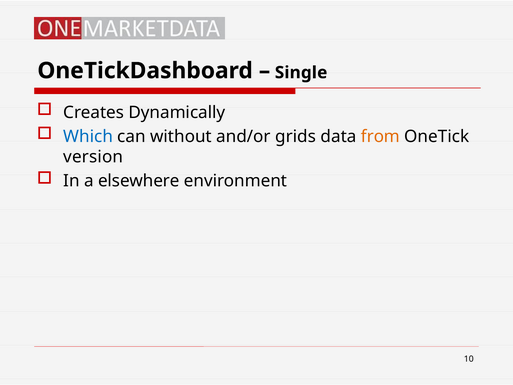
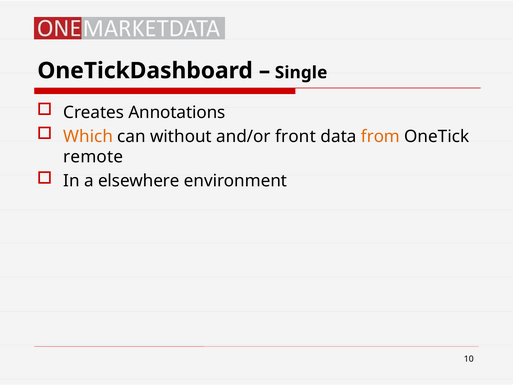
Dynamically: Dynamically -> Annotations (177, 112)
Which colour: blue -> orange (88, 136)
grids: grids -> front (296, 136)
version: version -> remote (93, 157)
